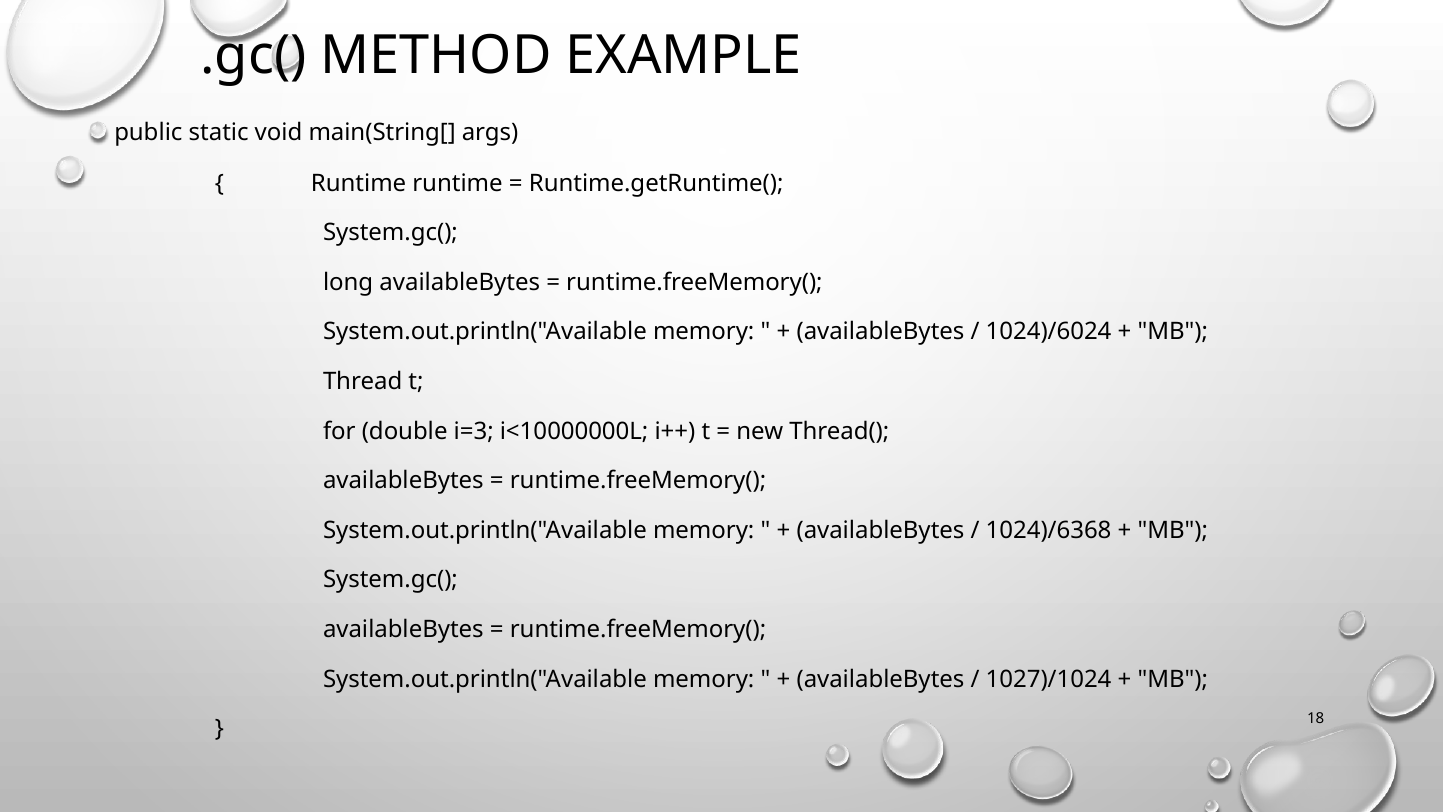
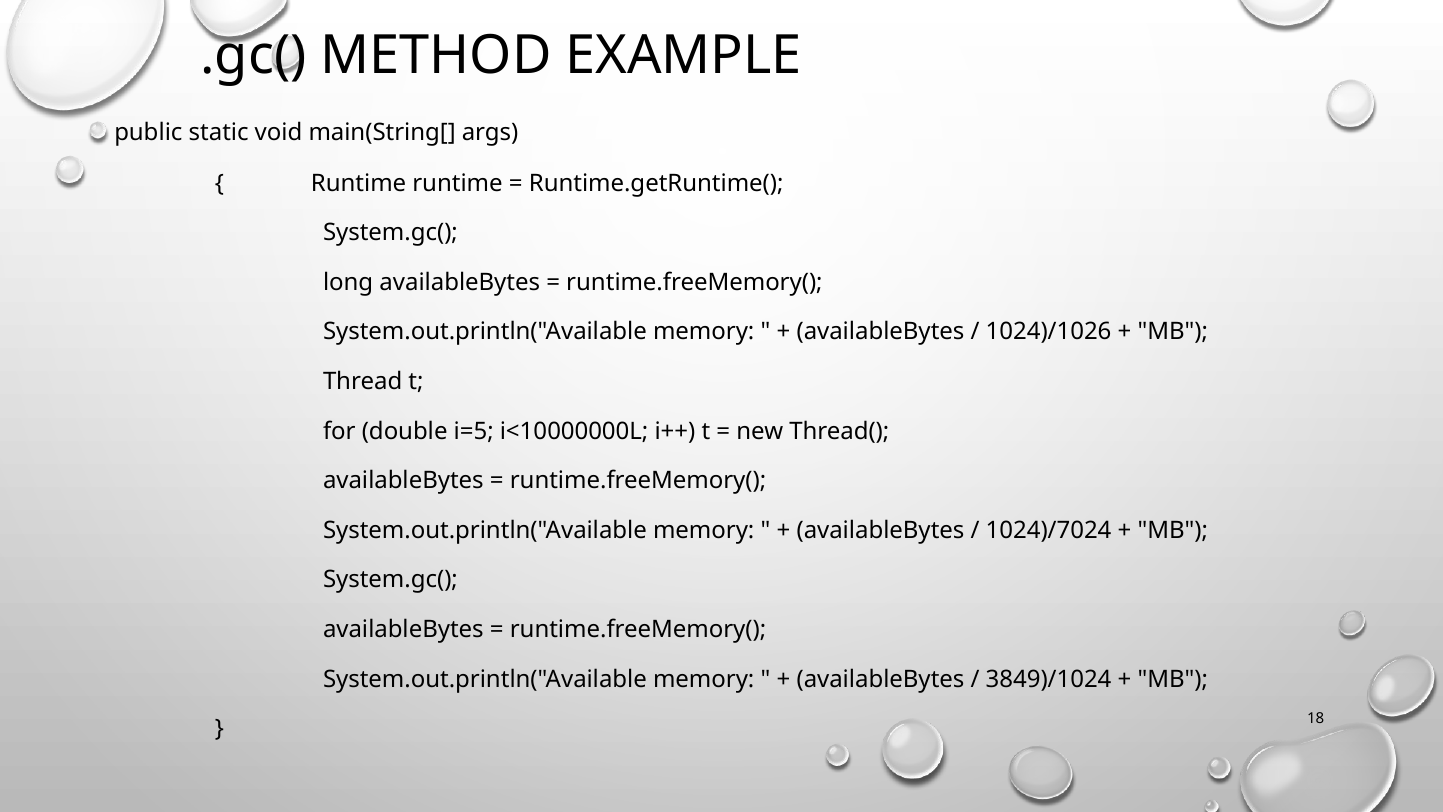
1024)/6024: 1024)/6024 -> 1024)/1026 (1049, 332)
i=3: i=3 -> i=5 (474, 431)
1024)/6368: 1024)/6368 -> 1024)/7024 (1049, 530)
1027)/1024: 1027)/1024 -> 3849)/1024 (1049, 679)
